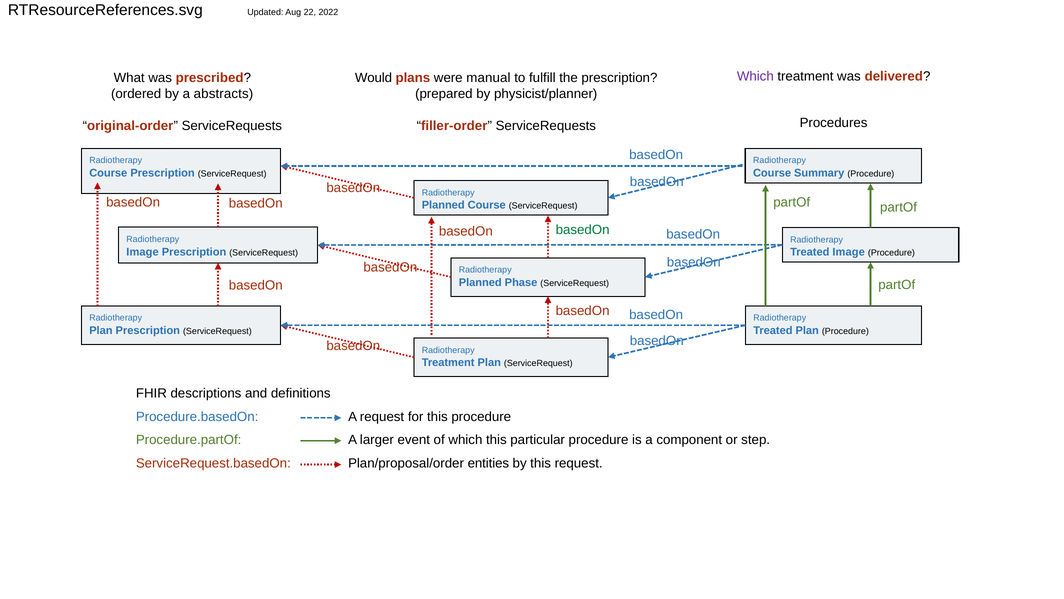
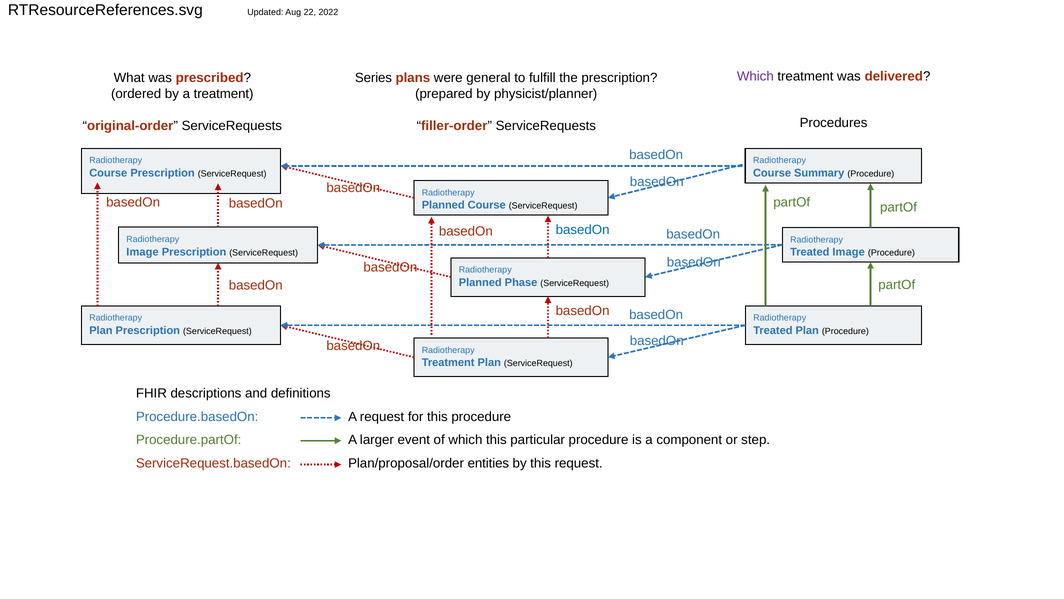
Would: Would -> Series (373, 78)
manual: manual -> general (489, 78)
a abstracts: abstracts -> treatment (224, 94)
basedOn colour: green -> blue (583, 230)
